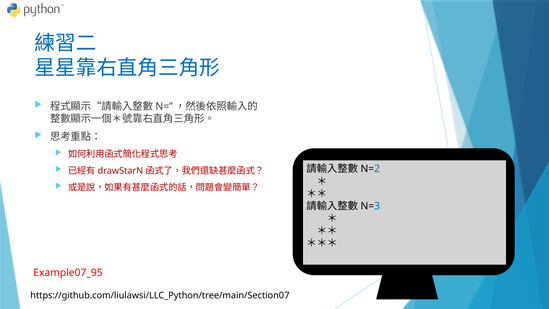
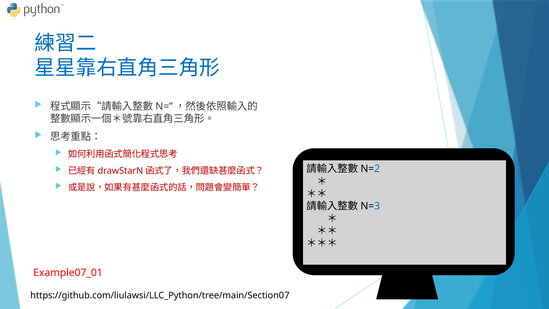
Example07_95: Example07_95 -> Example07_01 (68, 273)
